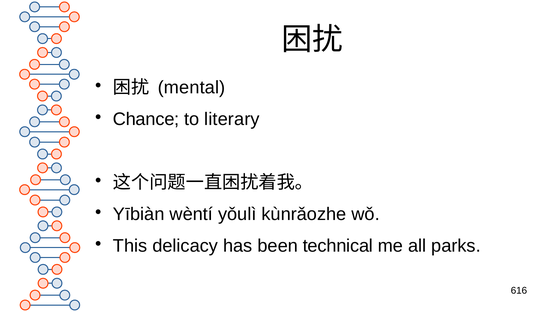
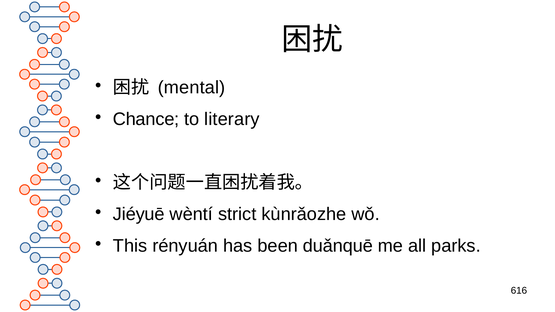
Yībiàn: Yībiàn -> Jiéyuē (139, 214)
yǒulì: yǒulì -> strict (237, 214)
delicacy: delicacy -> rényuán (185, 246)
technical: technical -> duǎnquē (338, 246)
